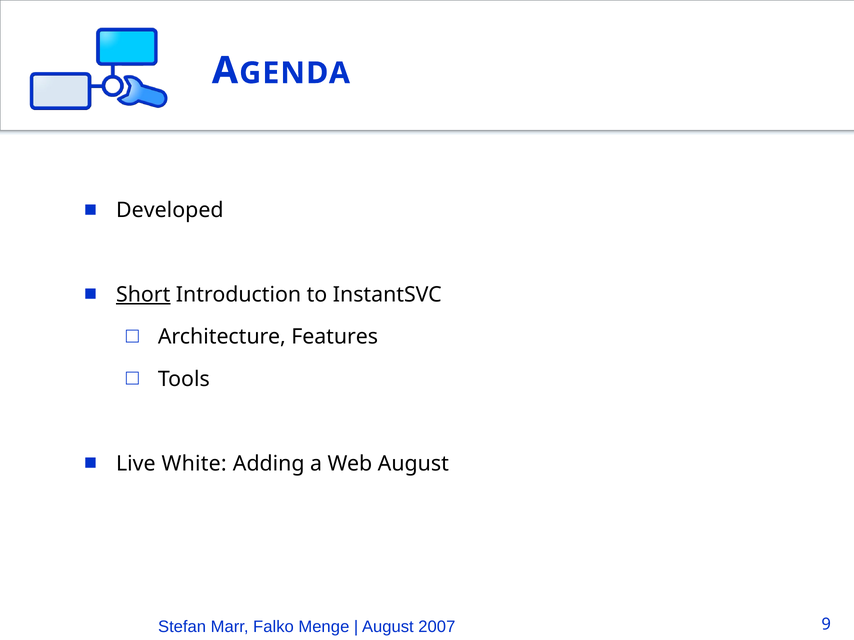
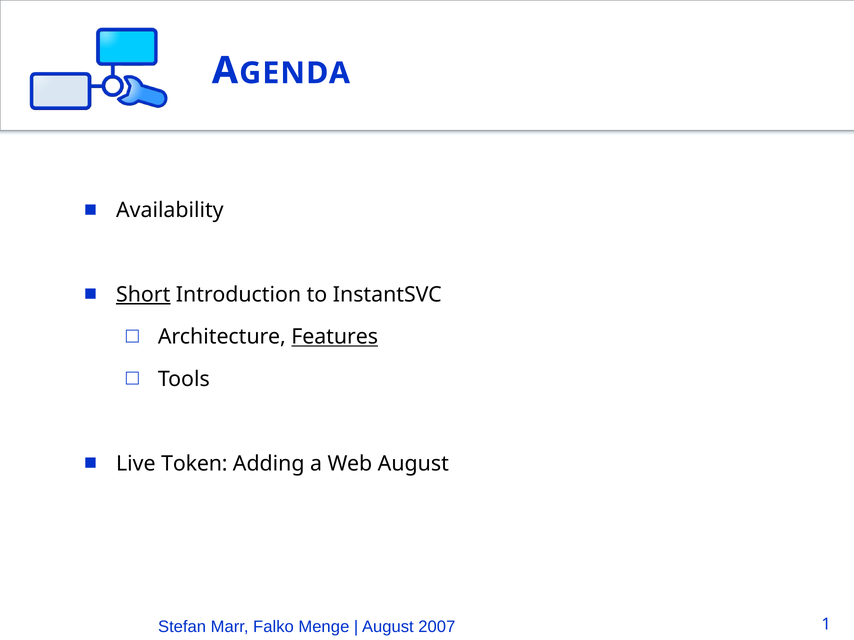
Developed: Developed -> Availability (170, 210)
Features underline: none -> present (335, 337)
White: White -> Token (194, 464)
9: 9 -> 1 (826, 625)
